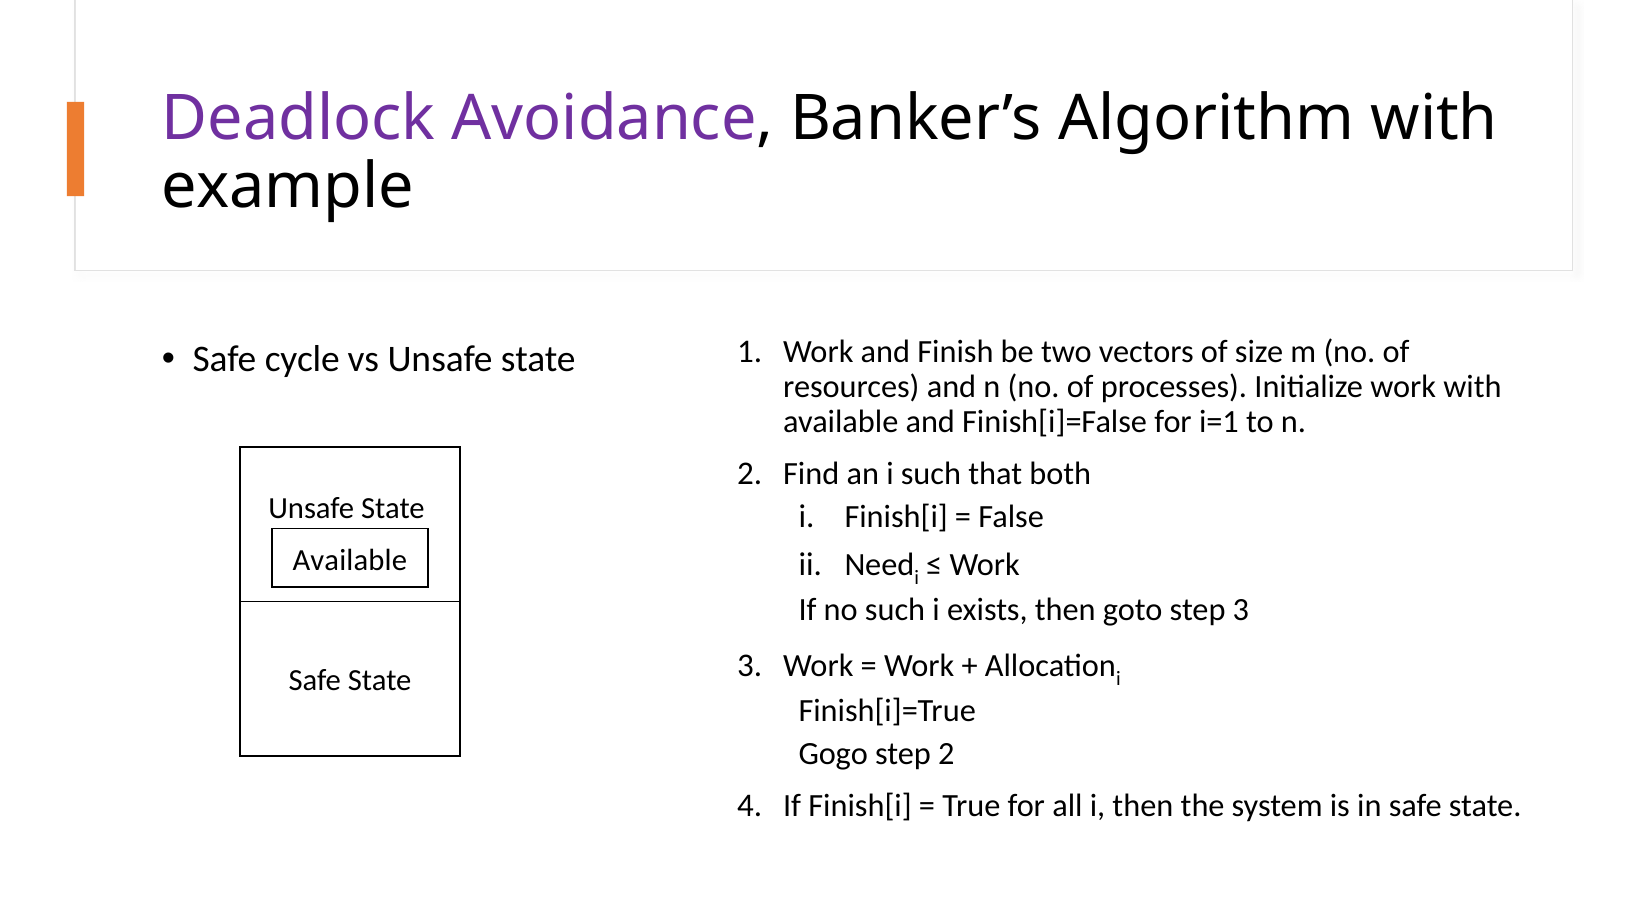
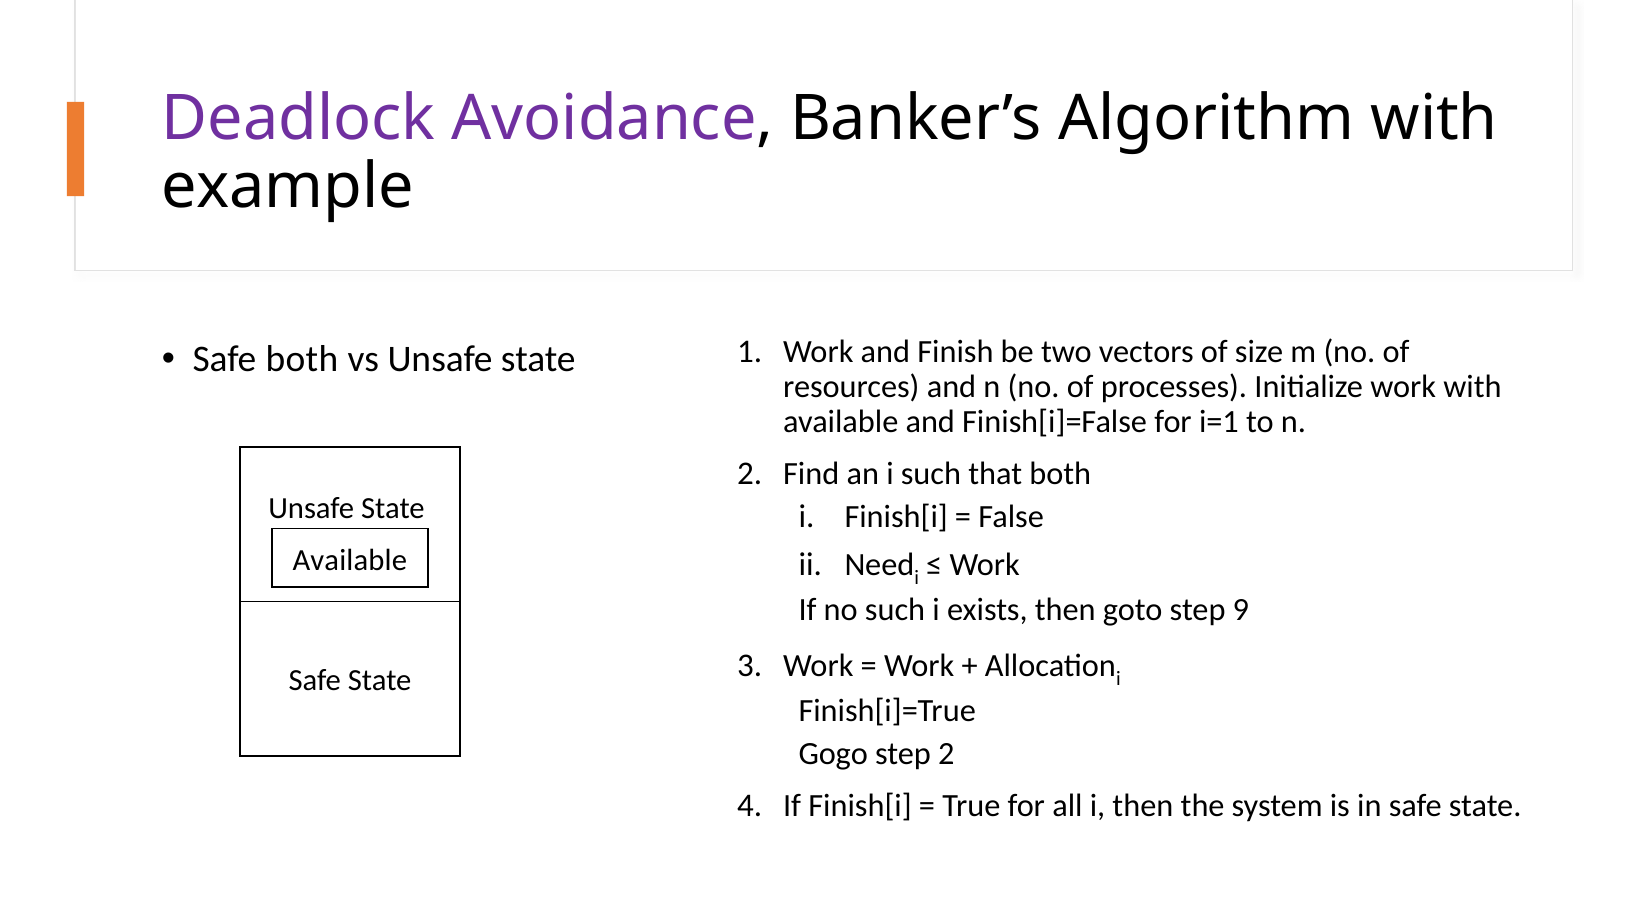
Safe cycle: cycle -> both (302, 359)
step 3: 3 -> 9 (1241, 609)
